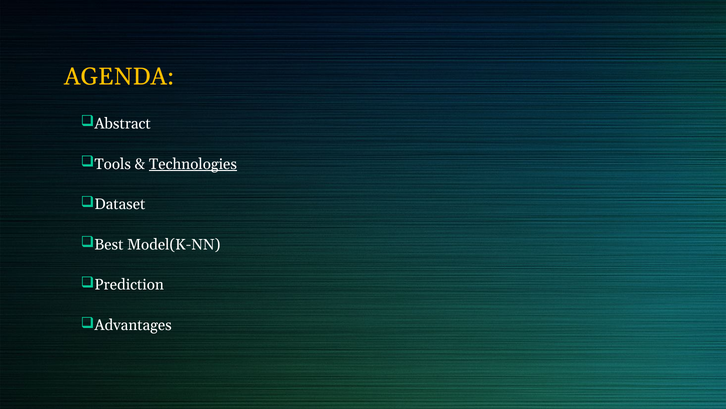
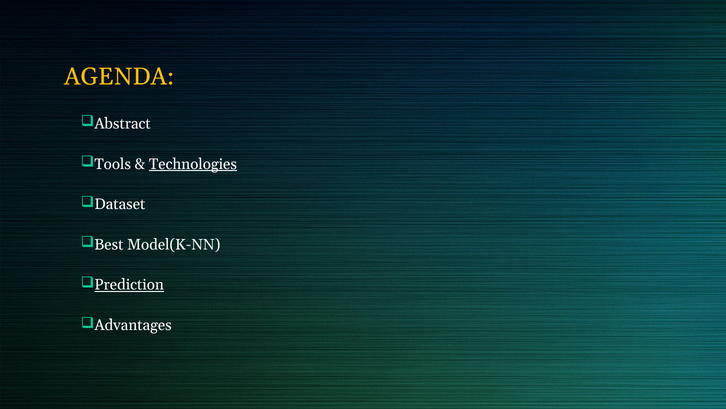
Prediction underline: none -> present (129, 285)
